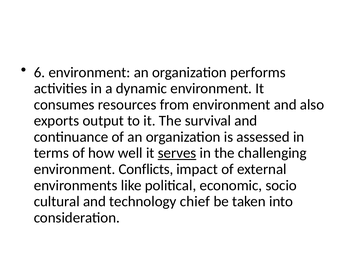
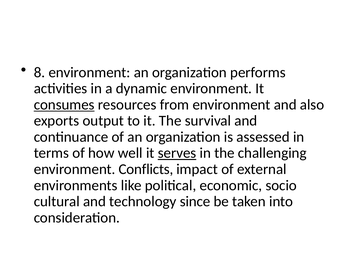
6: 6 -> 8 (39, 72)
consumes underline: none -> present (64, 105)
chief: chief -> since (195, 202)
